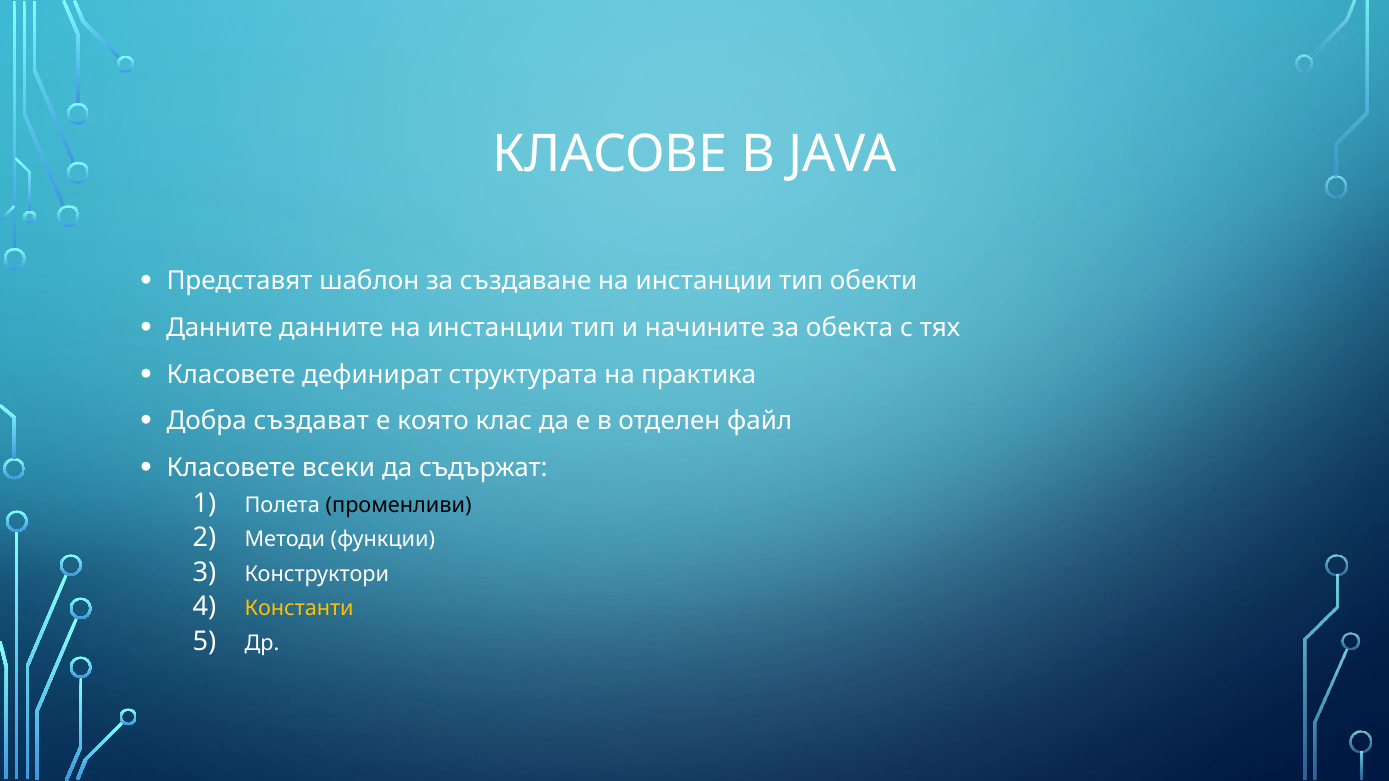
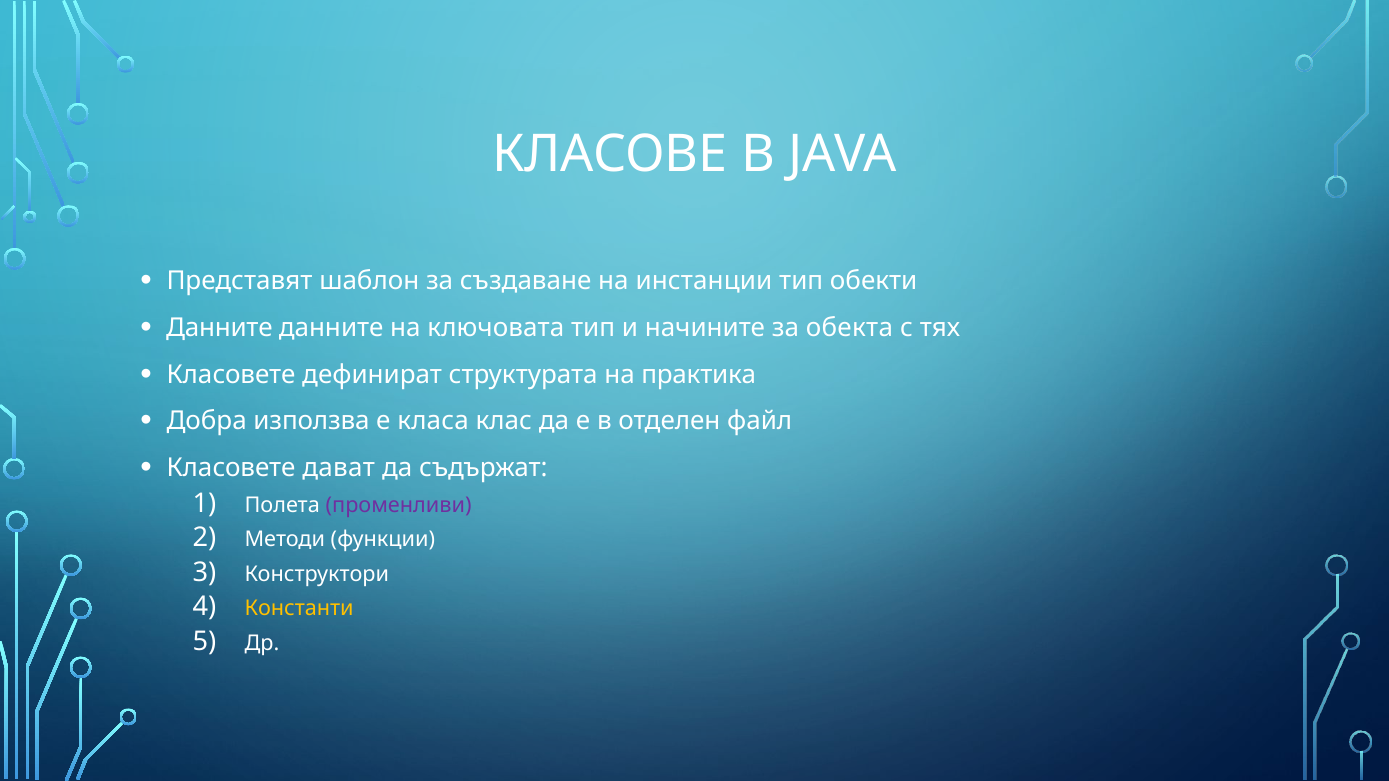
данните на инстанции: инстанции -> ключовата (496, 328)
създават: създават -> използва (312, 422)
която: която -> класа (433, 422)
всеки: всеки -> дават (339, 468)
променливи colour: black -> purple (399, 505)
